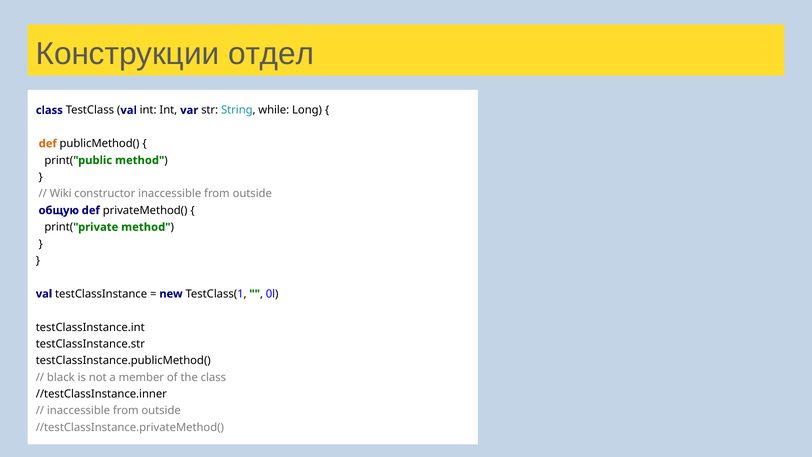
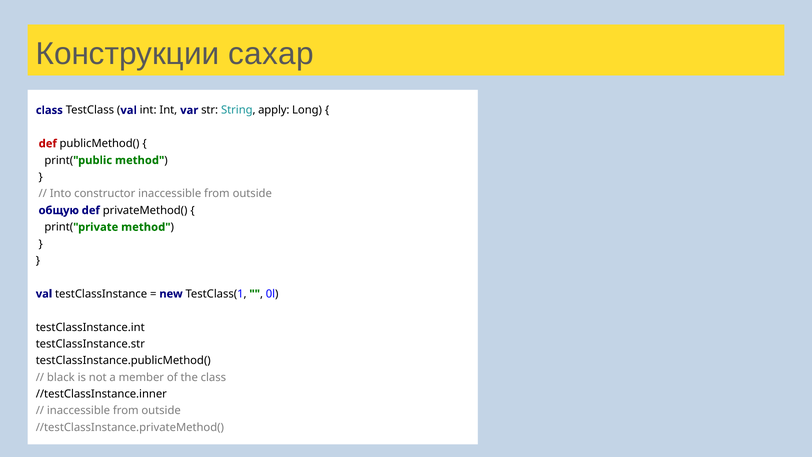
отдел: отдел -> сахар (271, 54)
while: while -> apply (274, 110)
def colour: orange -> red (48, 144)
Wiki: Wiki -> Into (61, 194)
